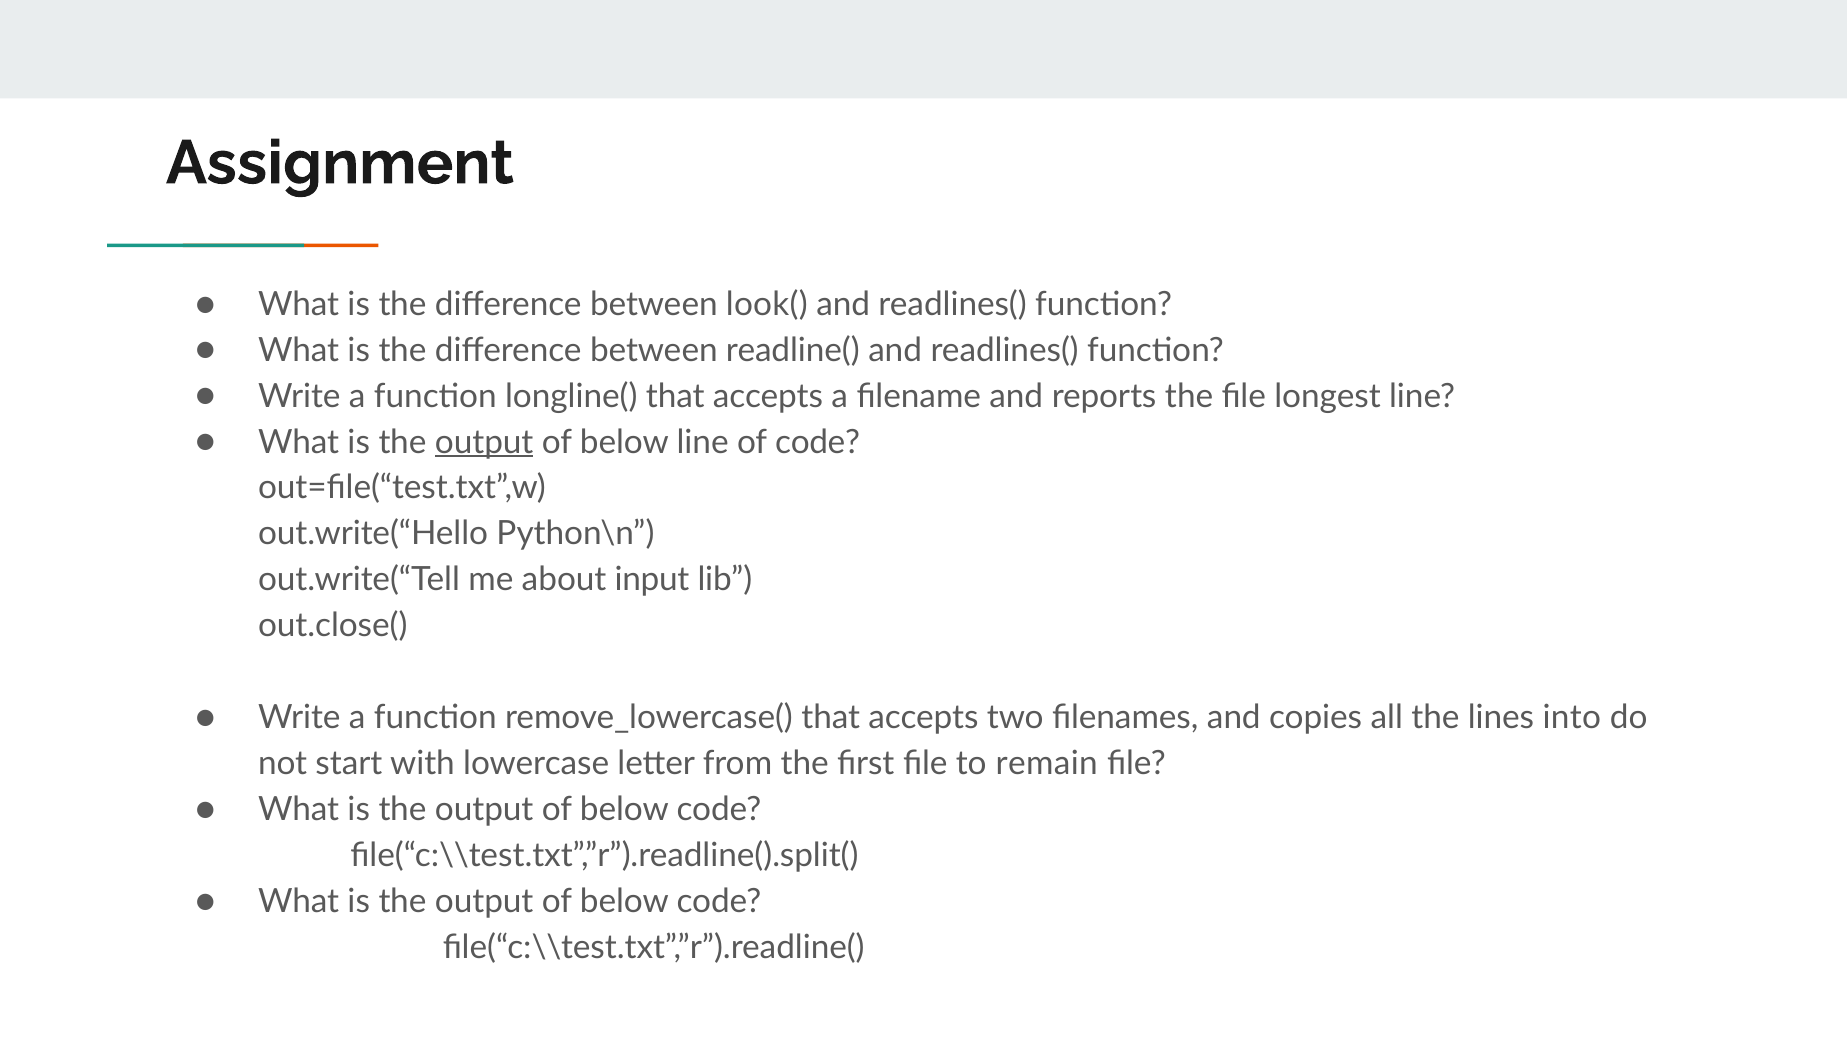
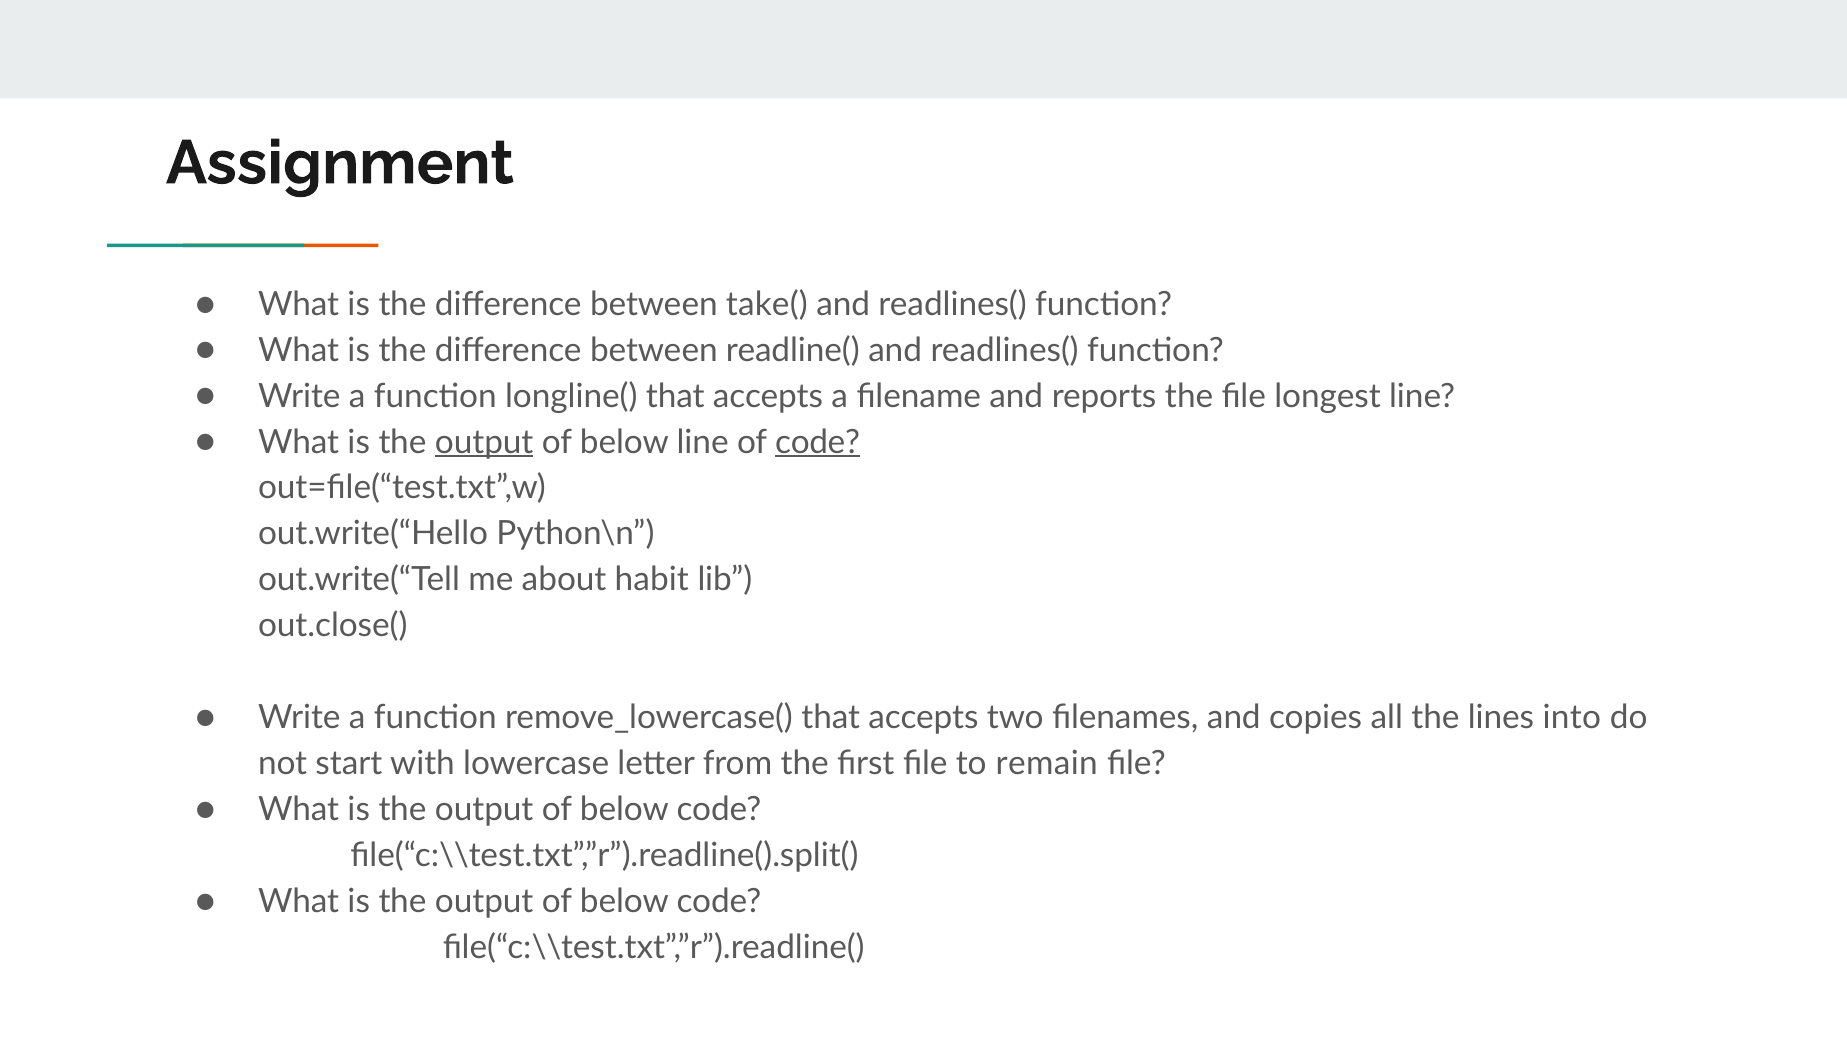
look(: look( -> take( (767, 304)
code underline: none -> present (818, 442)
input: input -> habit (652, 580)
